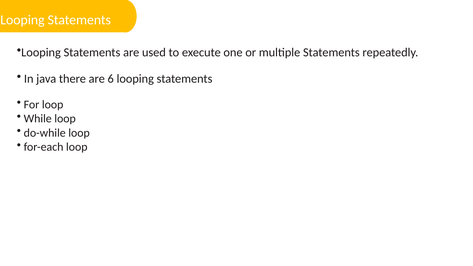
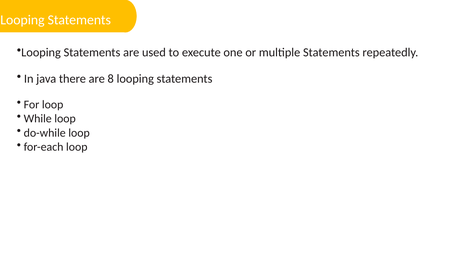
6: 6 -> 8 (111, 79)
